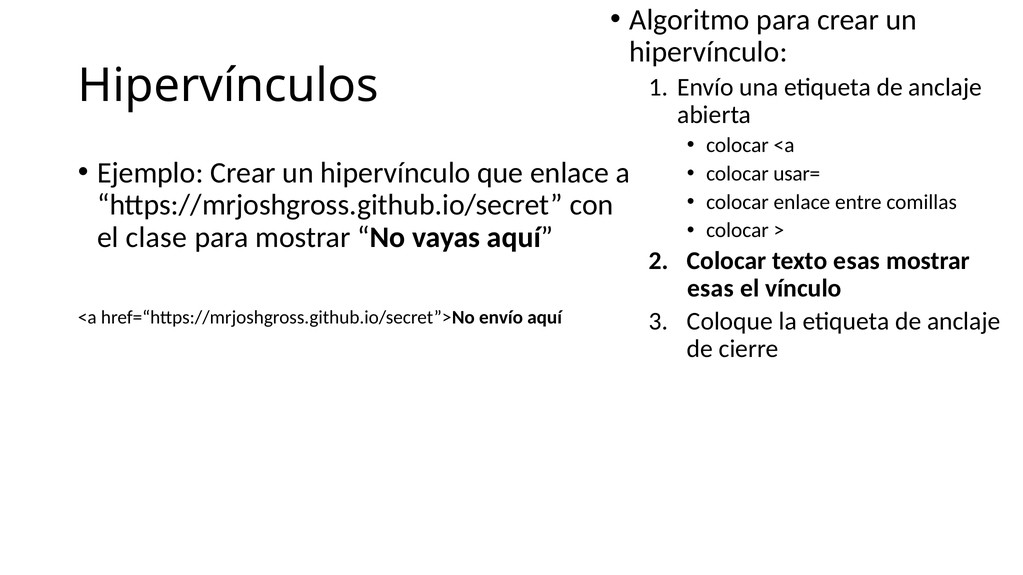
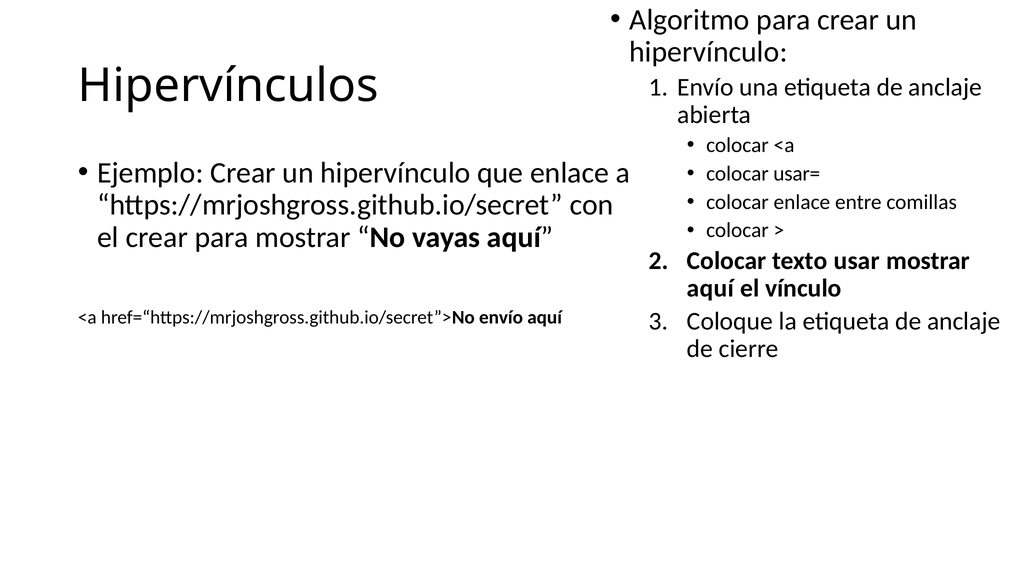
el clase: clase -> crear (157, 237)
texto esas: esas -> usar (857, 261)
esas: esas -> aquí (711, 289)
